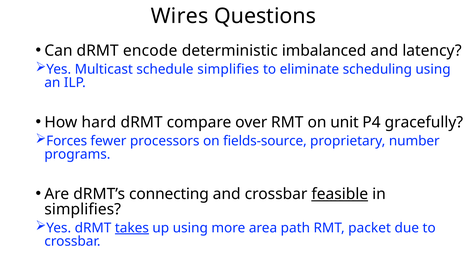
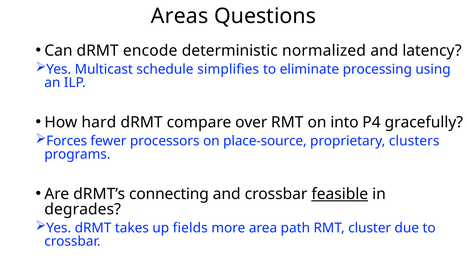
Wires: Wires -> Areas (180, 16)
imbalanced: imbalanced -> normalized (324, 51)
scheduling: scheduling -> processing (377, 69)
unit: unit -> into (344, 122)
fields-source: fields-source -> place-source (265, 141)
number: number -> clusters (414, 141)
simplifies: simplifies -> degrades (83, 209)
takes underline: present -> none (132, 228)
up using: using -> fields (190, 228)
packet: packet -> cluster (370, 228)
